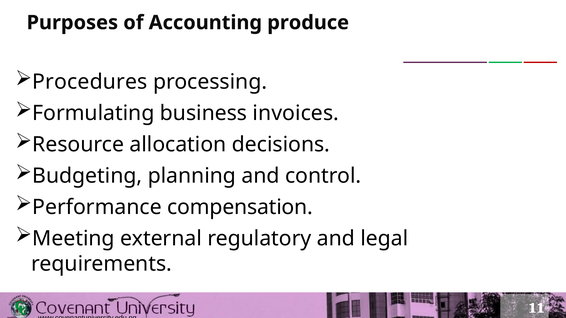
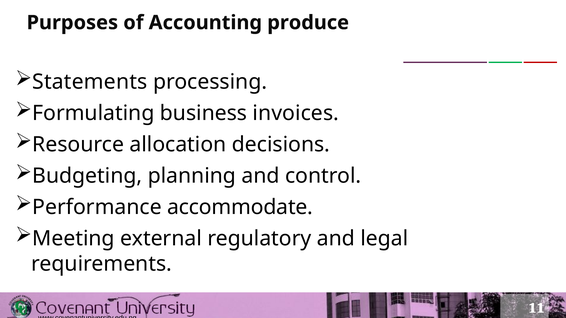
Procedures: Procedures -> Statements (90, 82)
compensation: compensation -> accommodate (240, 207)
